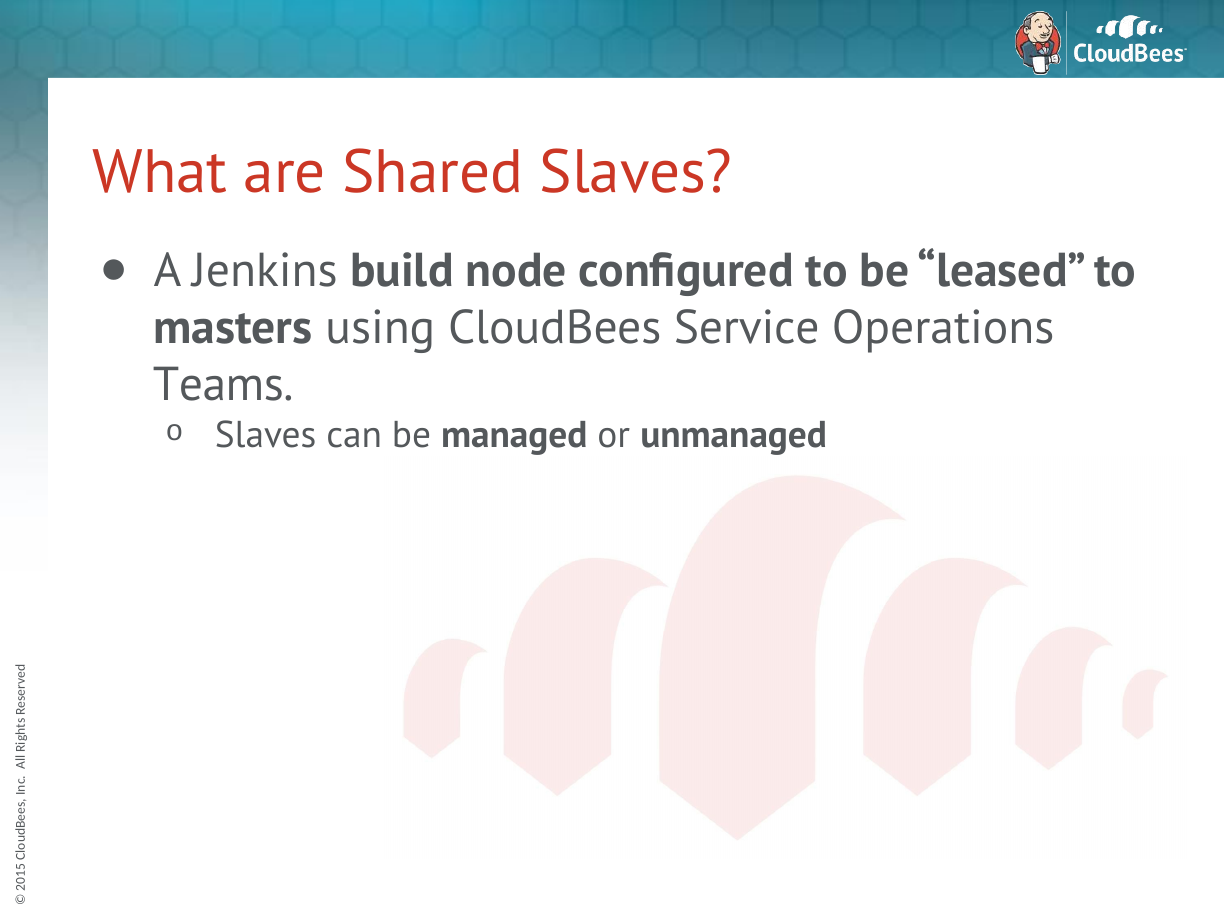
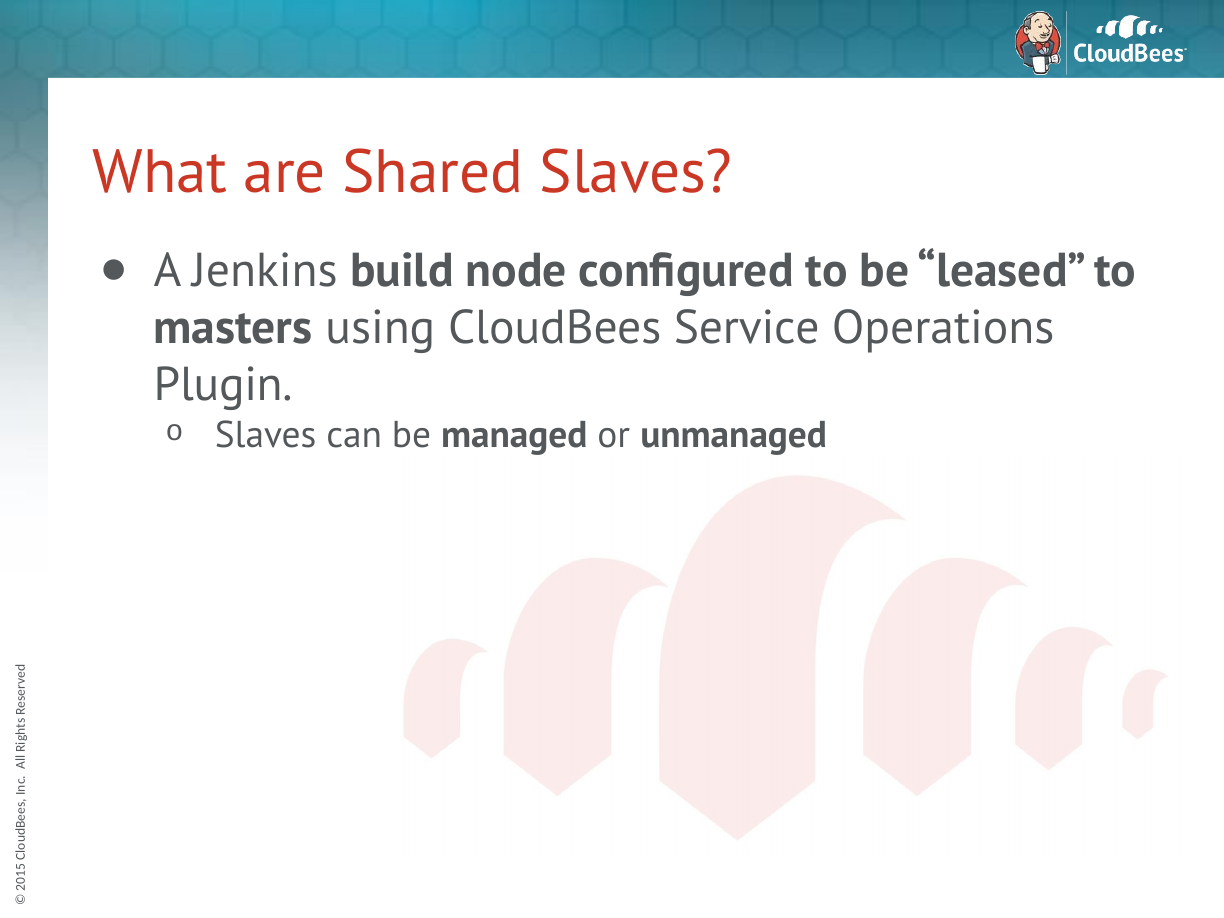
Teams: Teams -> Plugin (223, 385)
